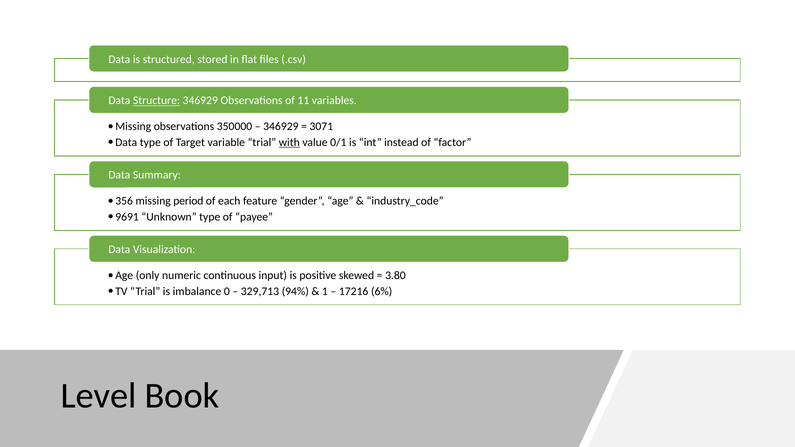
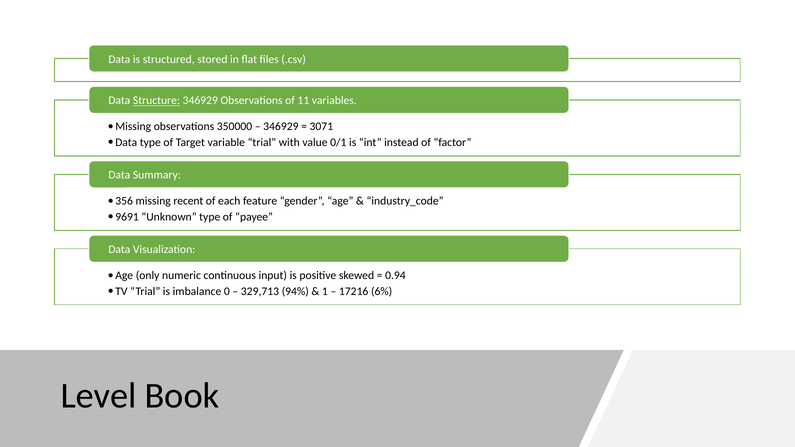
with underline: present -> none (289, 142)
period: period -> recent (188, 201)
3.80: 3.80 -> 0.94 (395, 276)
